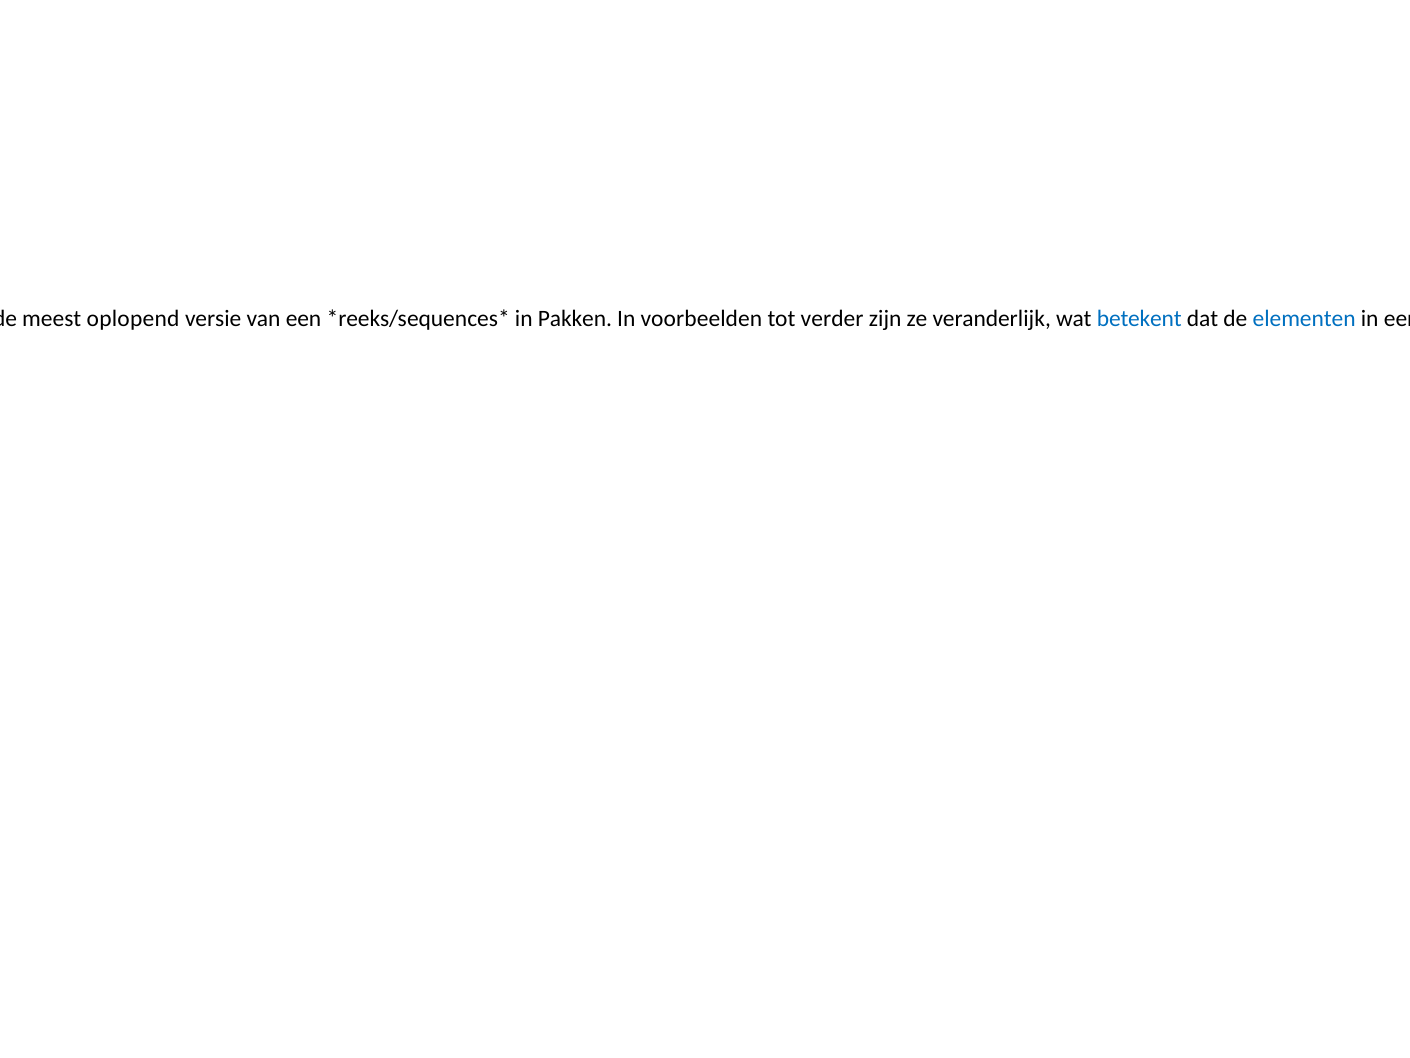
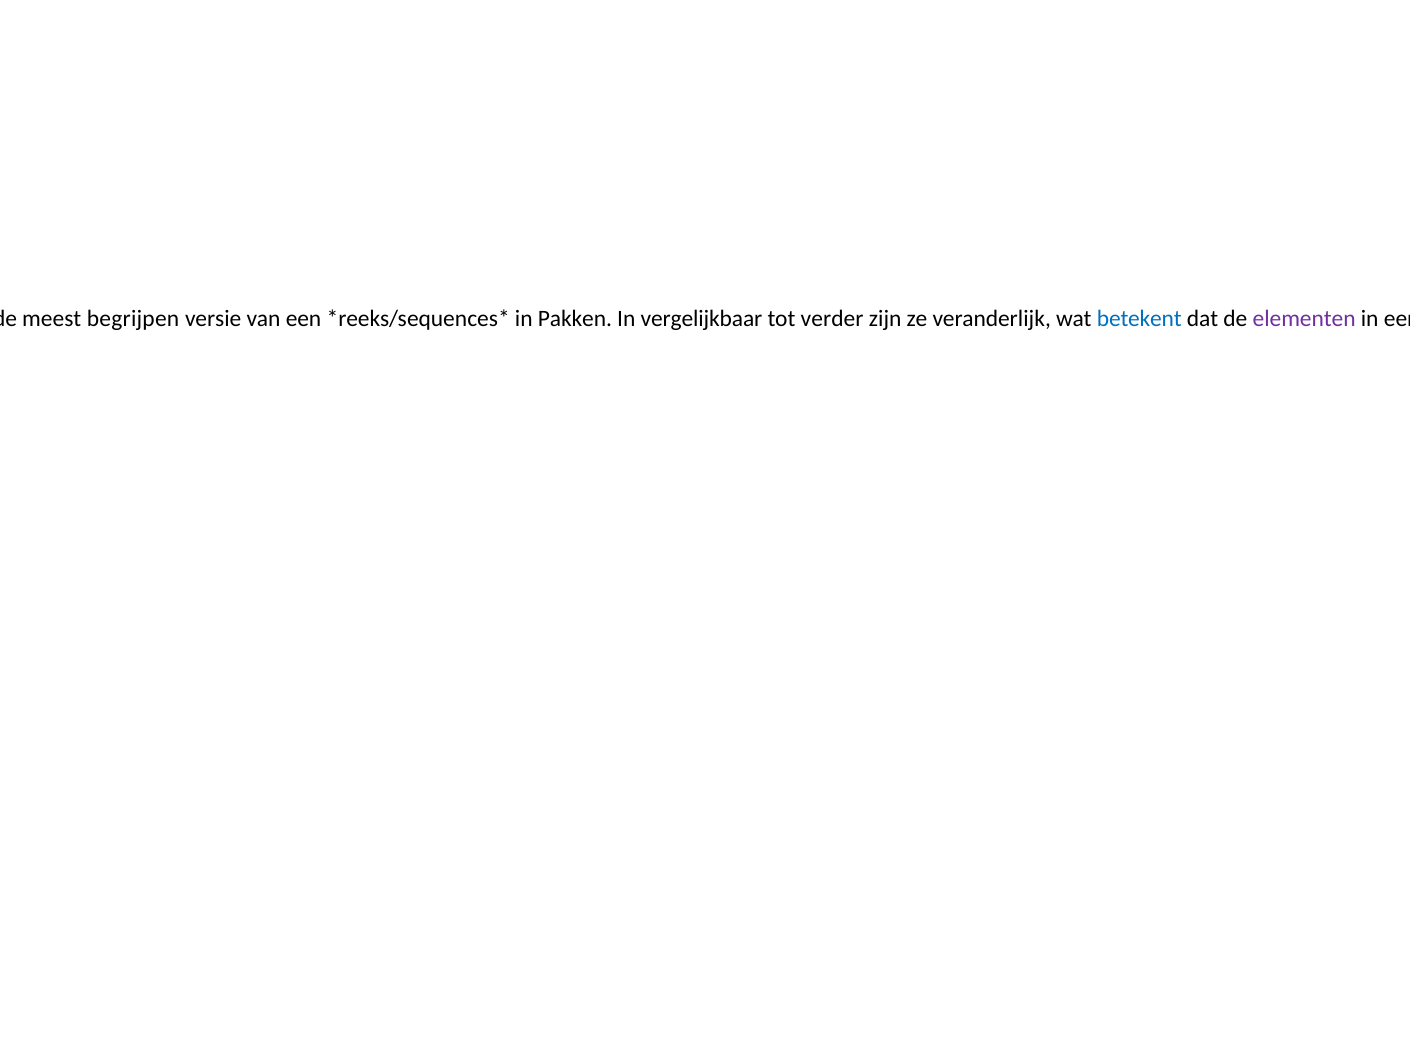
oplopend: oplopend -> begrijpen (133, 319)
voorbeelden: voorbeelden -> vergelijkbaar (701, 319)
elementen colour: blue -> purple (1304, 319)
